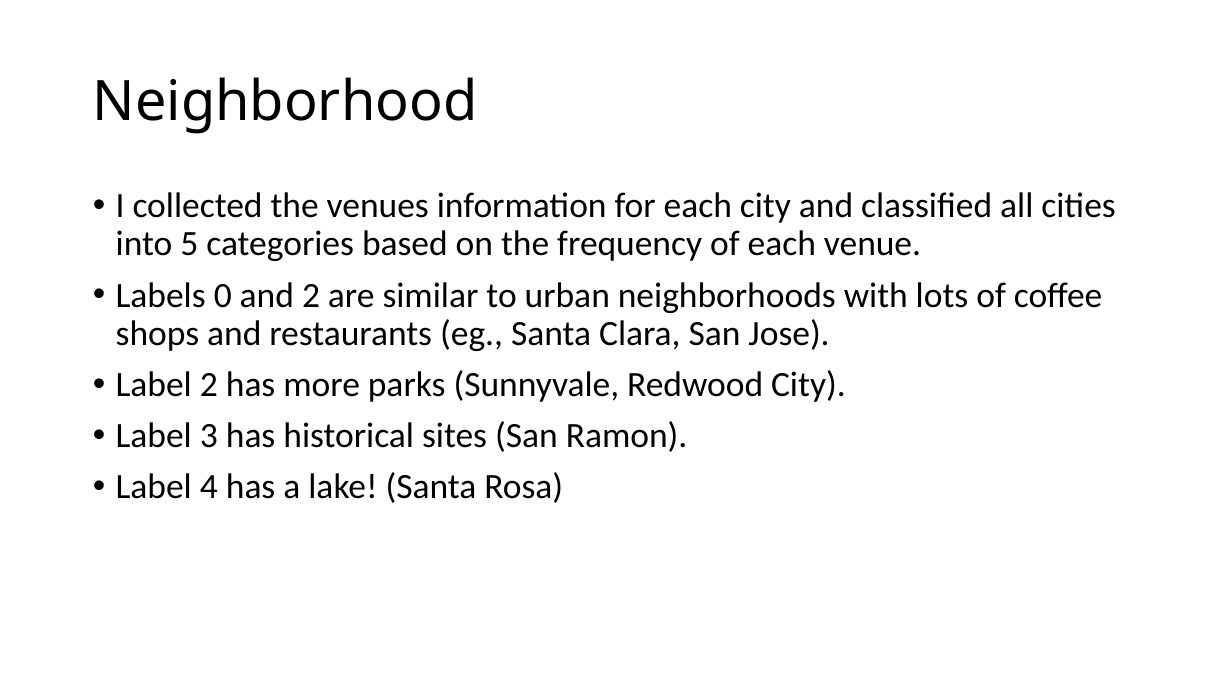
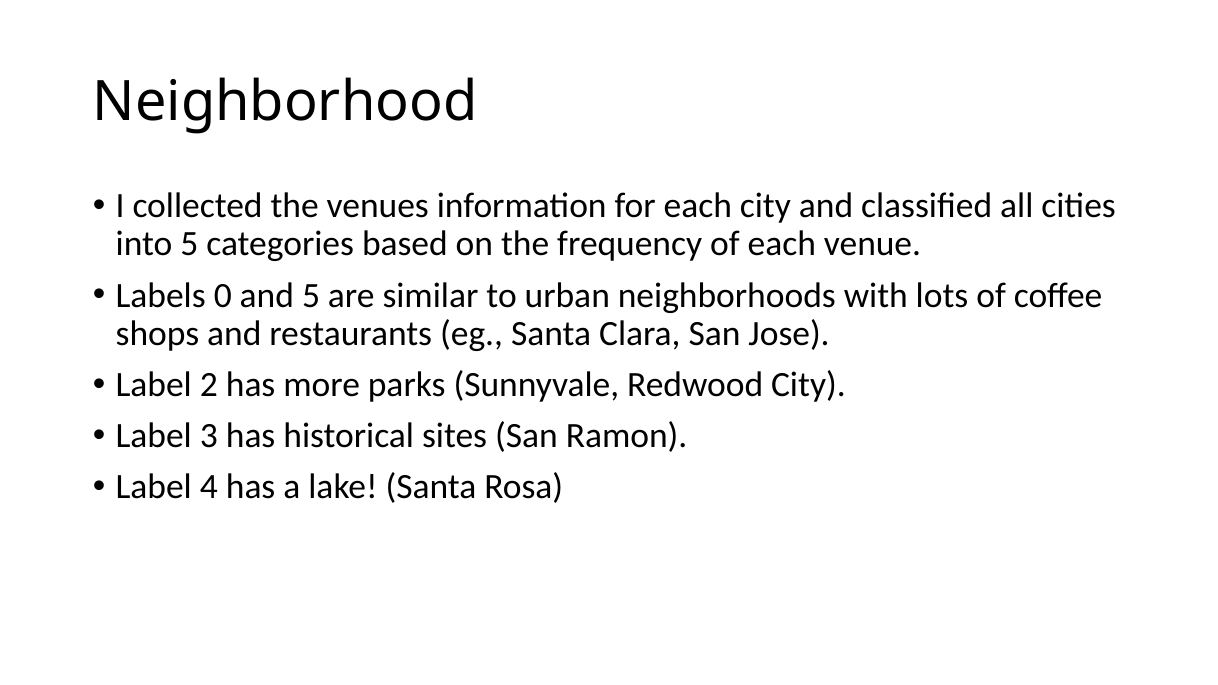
and 2: 2 -> 5 (311, 295)
